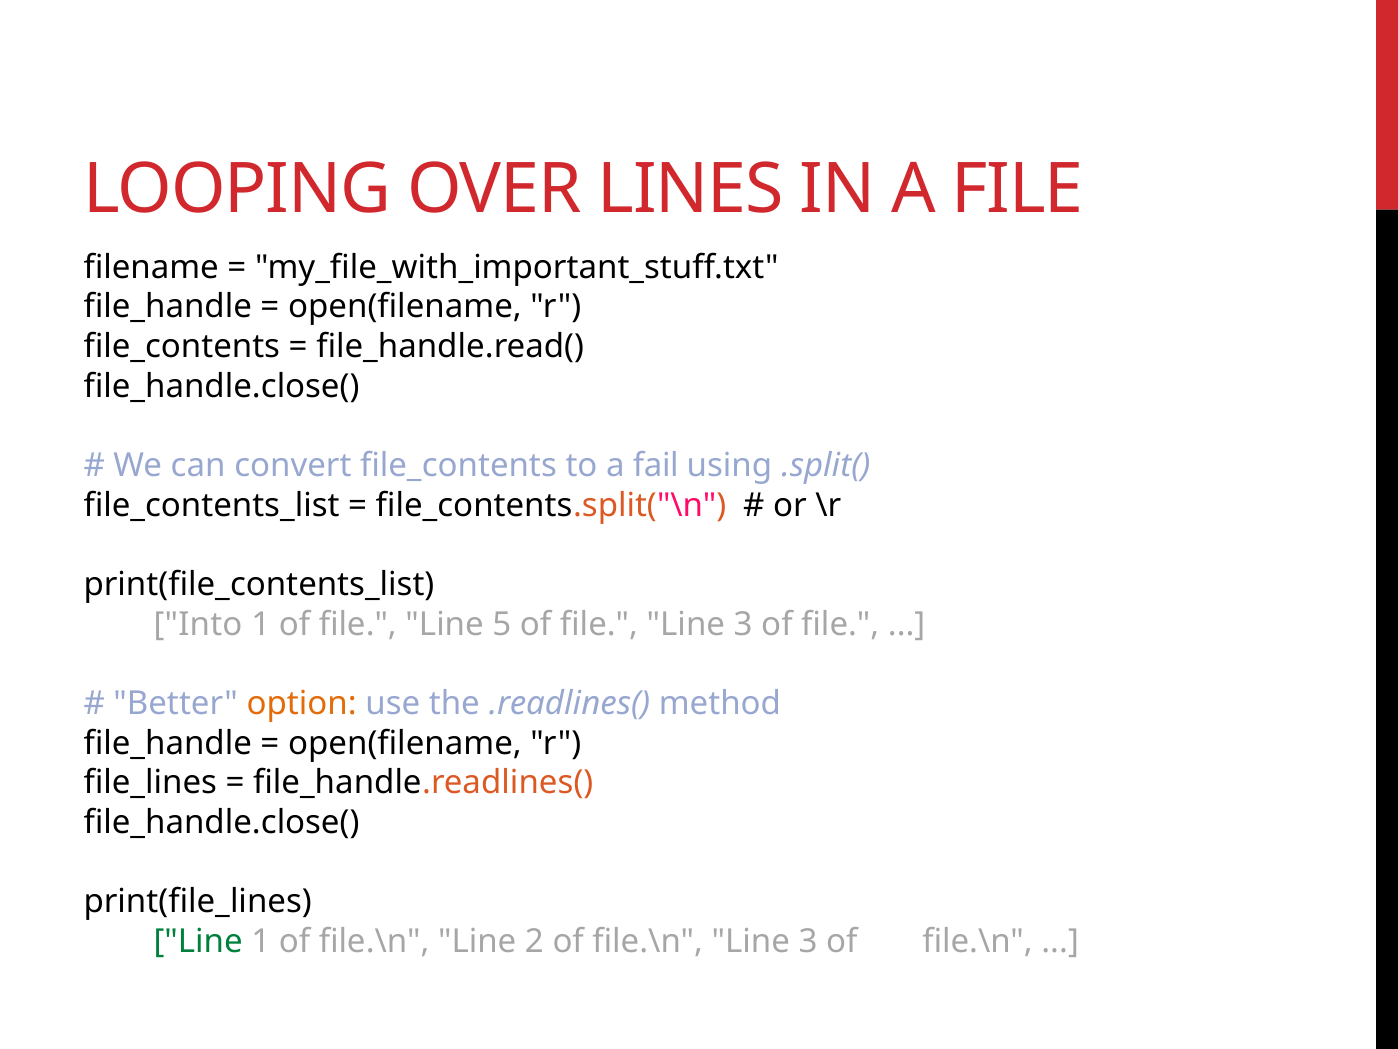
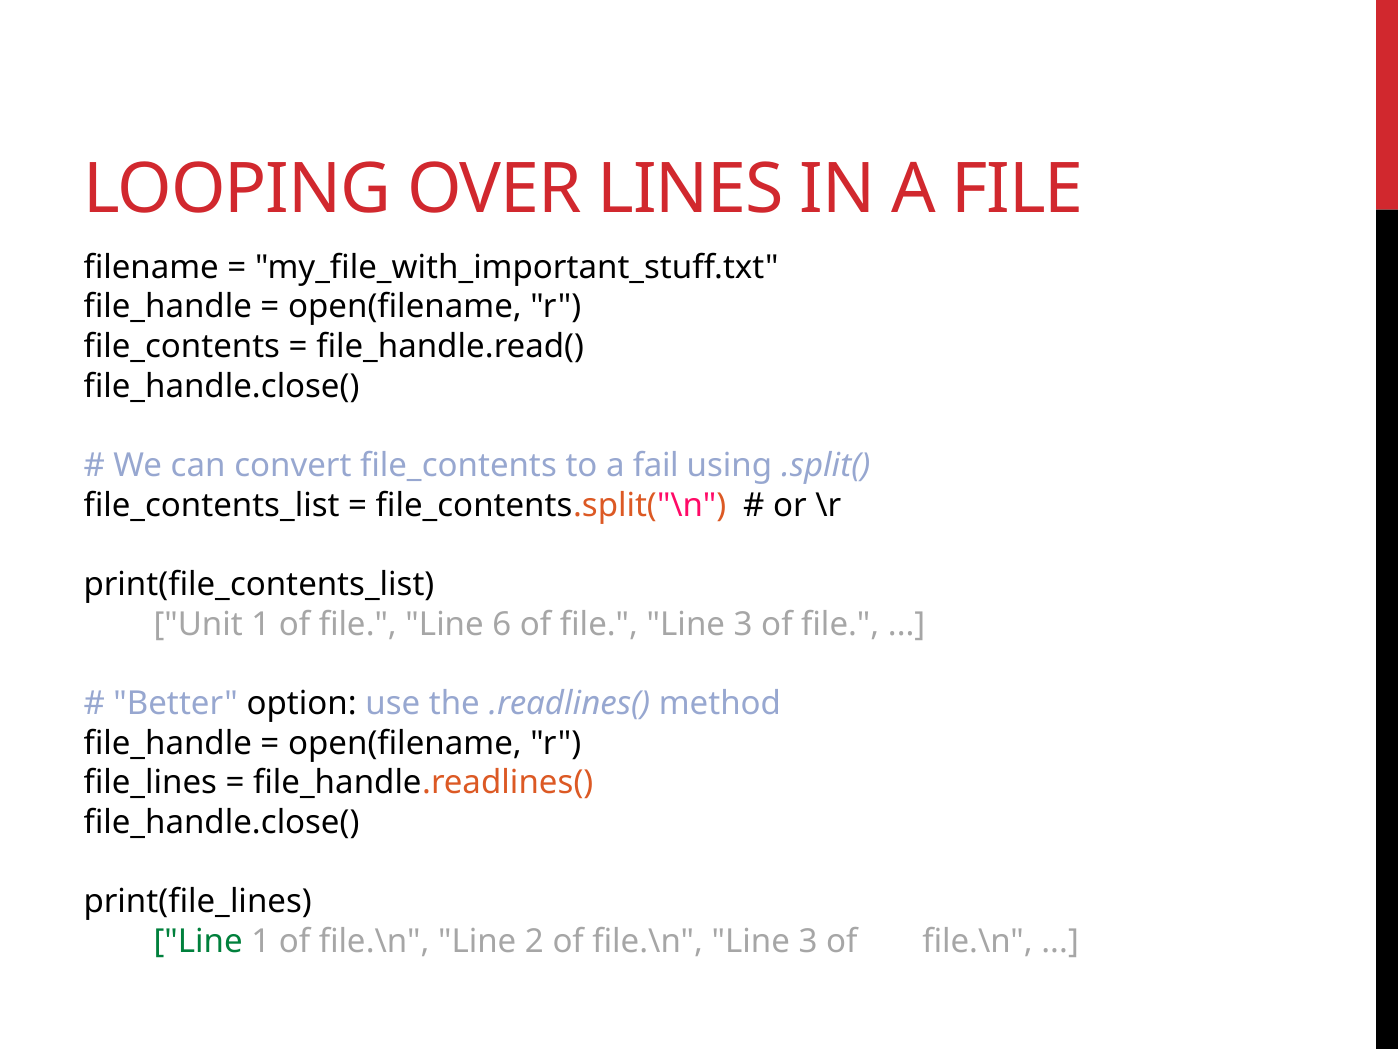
Into: Into -> Unit (198, 624)
5: 5 -> 6 (502, 624)
option colour: orange -> black (302, 703)
